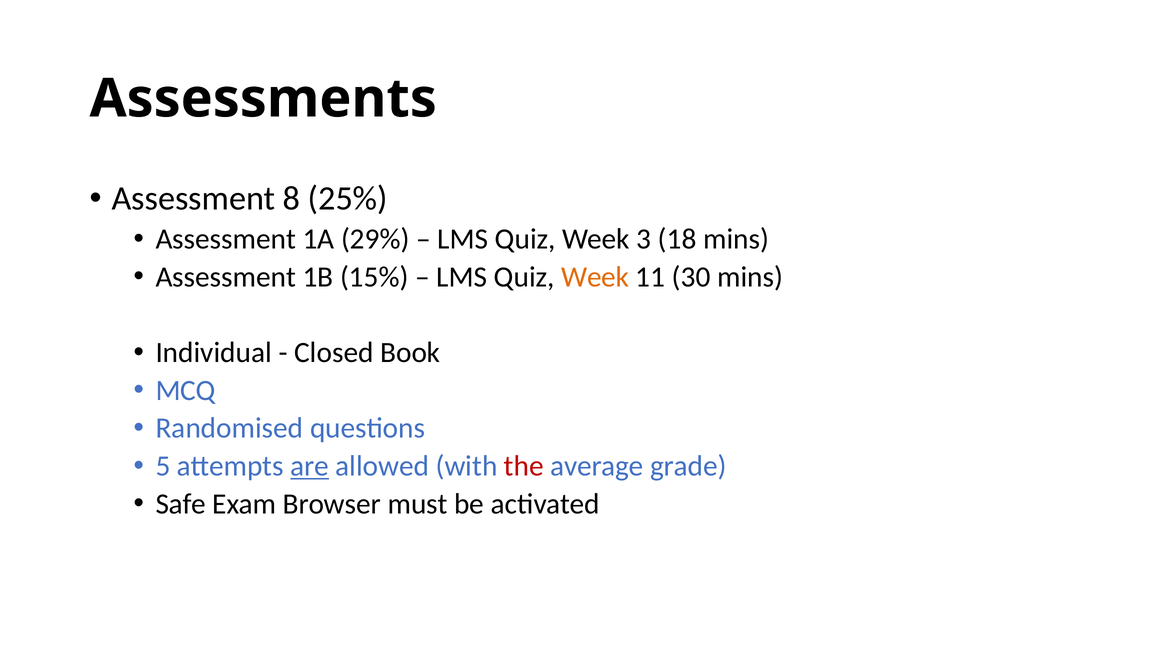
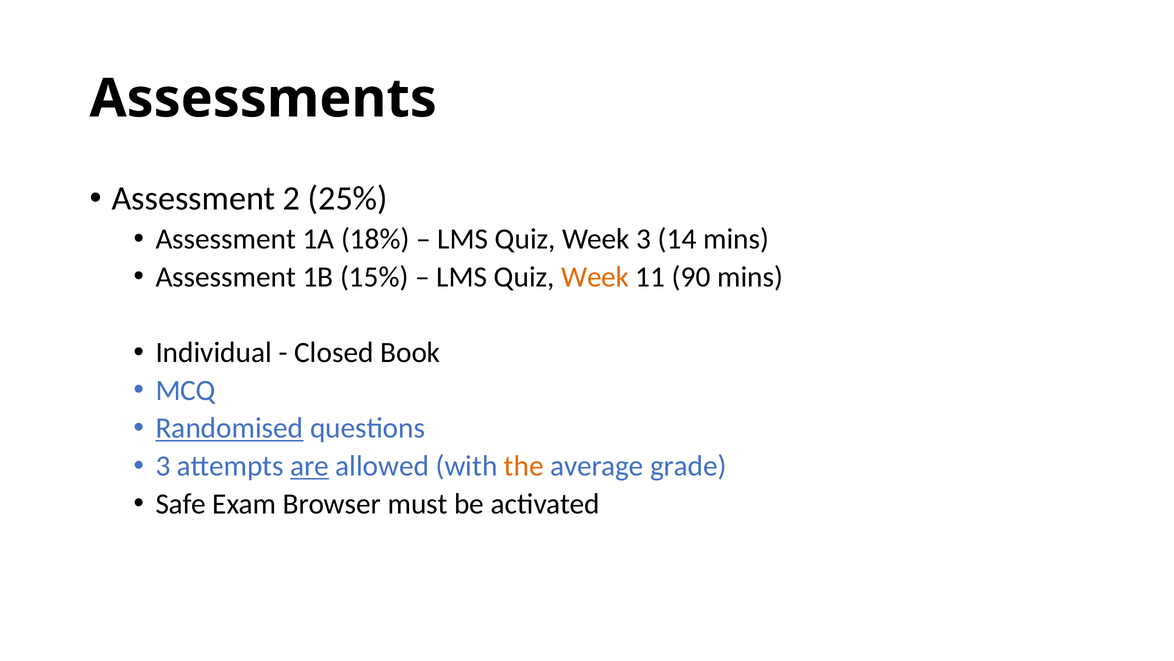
8: 8 -> 2 (292, 198)
29%: 29% -> 18% (375, 239)
18: 18 -> 14 (677, 239)
30: 30 -> 90 (691, 277)
Randomised underline: none -> present (229, 428)
5: 5 -> 3 (163, 466)
the colour: red -> orange (524, 466)
